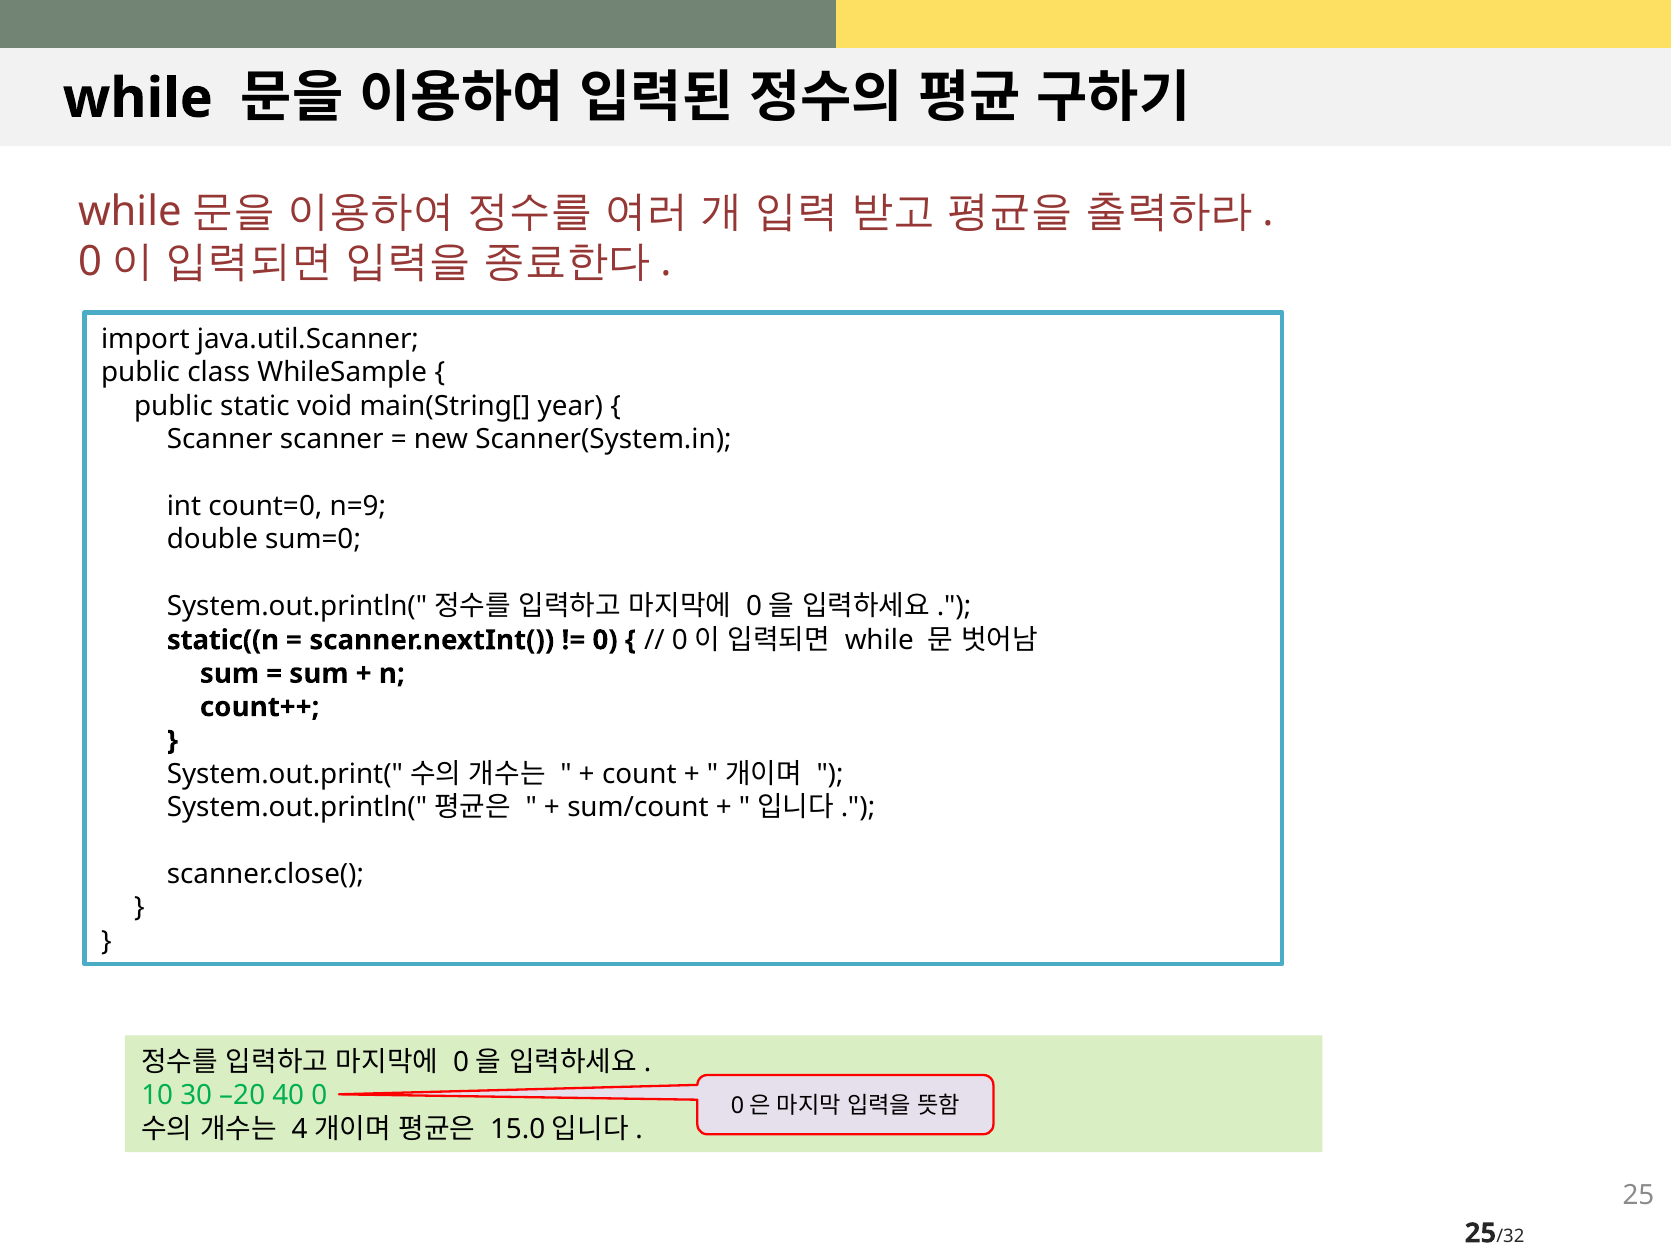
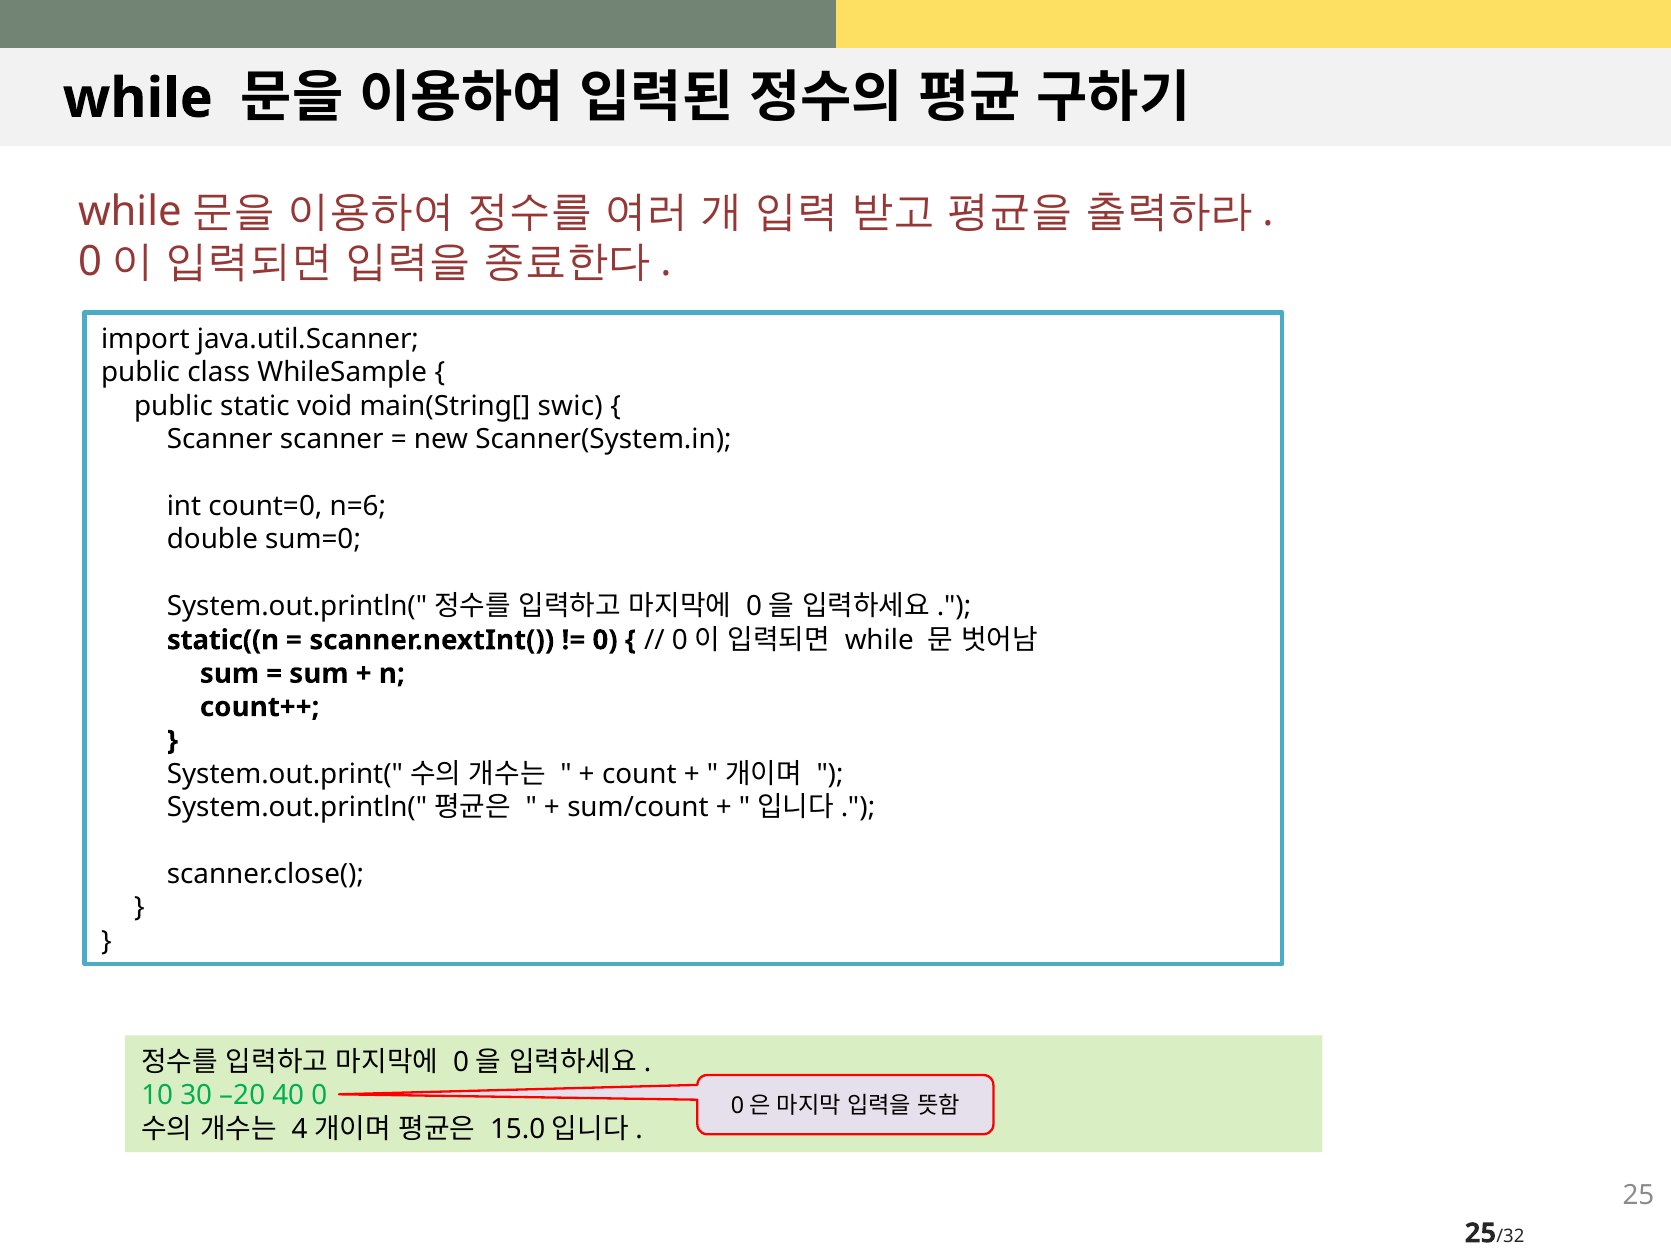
year: year -> swic (570, 406)
n=9: n=9 -> n=6 (358, 506)
